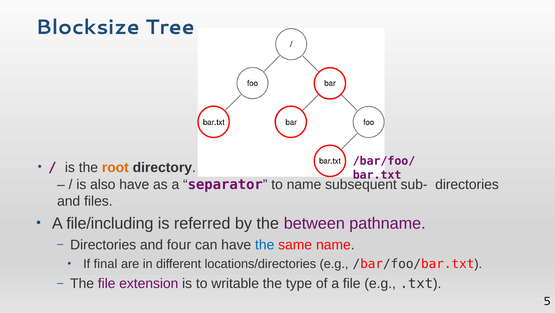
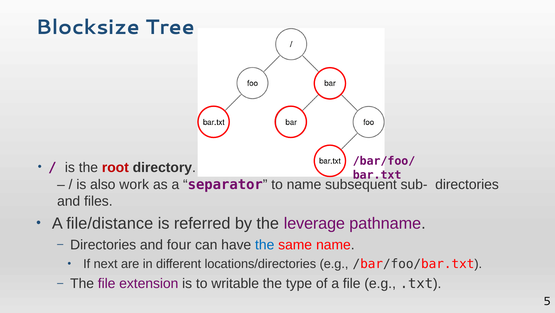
root colour: orange -> red (115, 167)
also have: have -> work (134, 184)
file/including: file/including -> file/distance (110, 223)
between: between -> leverage (314, 223)
final: final -> next (106, 263)
